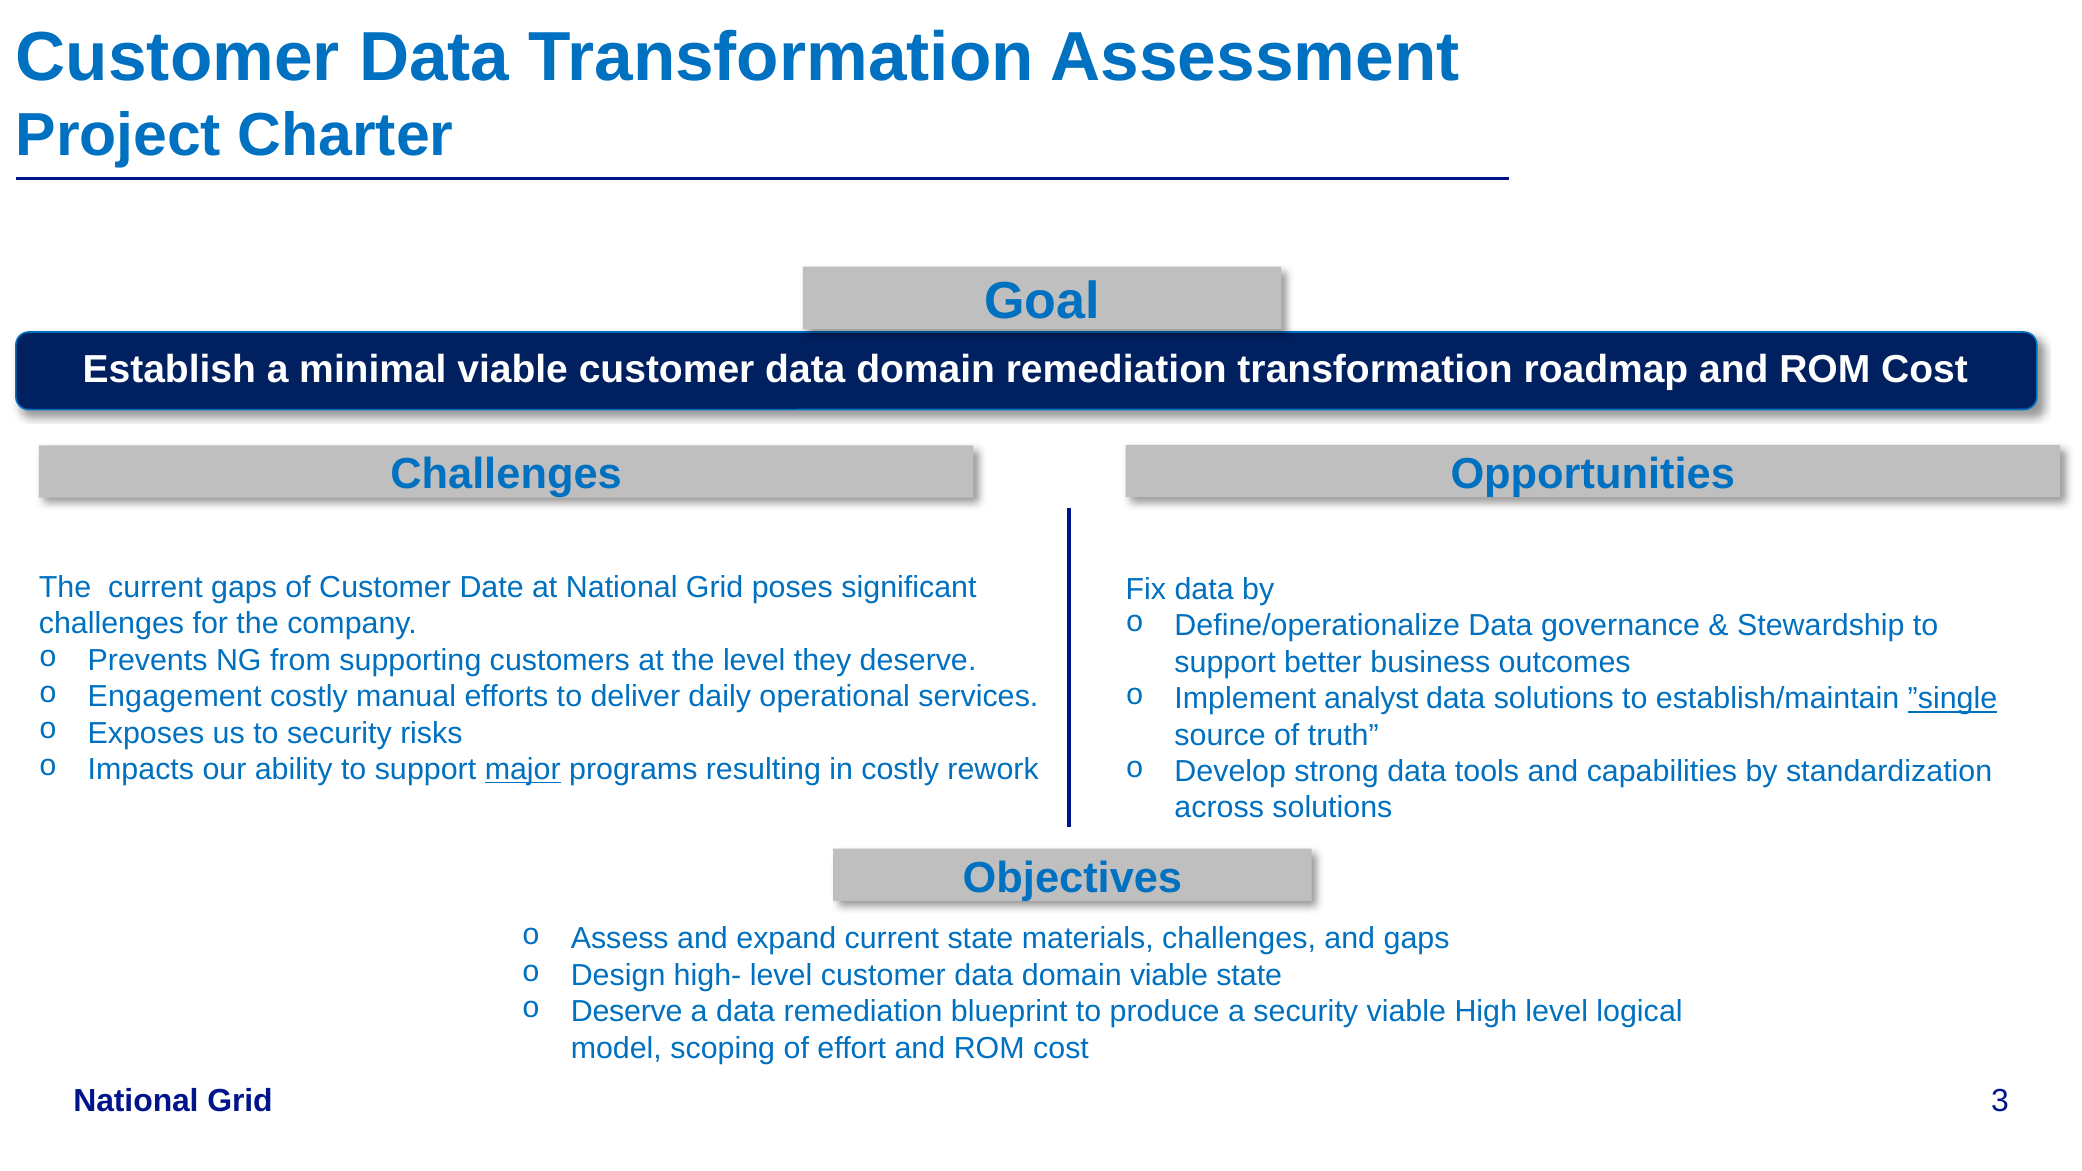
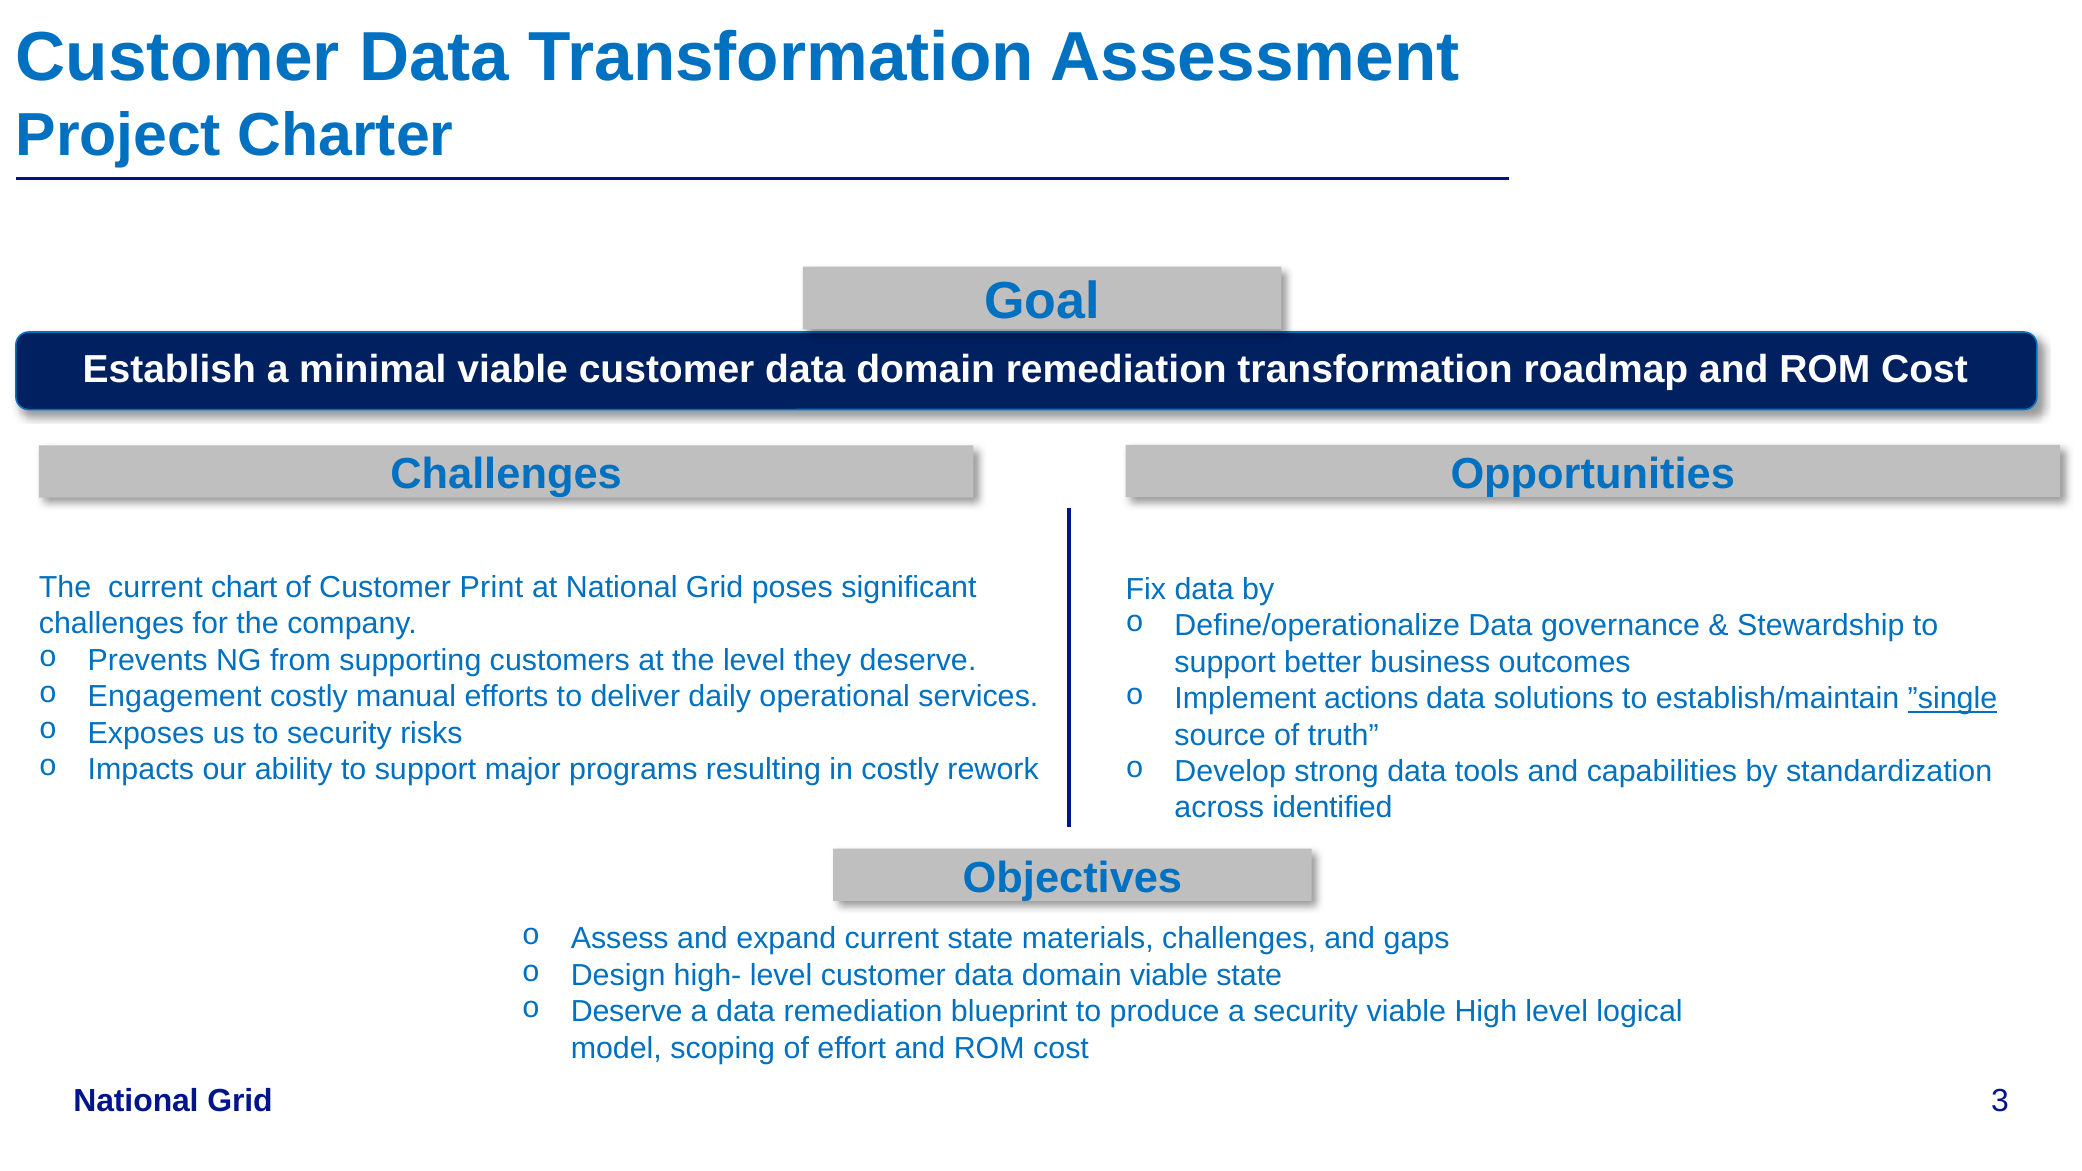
current gaps: gaps -> chart (244, 587)
Date: Date -> Print (491, 587)
analyst: analyst -> actions (1371, 699)
major underline: present -> none (523, 770)
across solutions: solutions -> identified (1333, 808)
